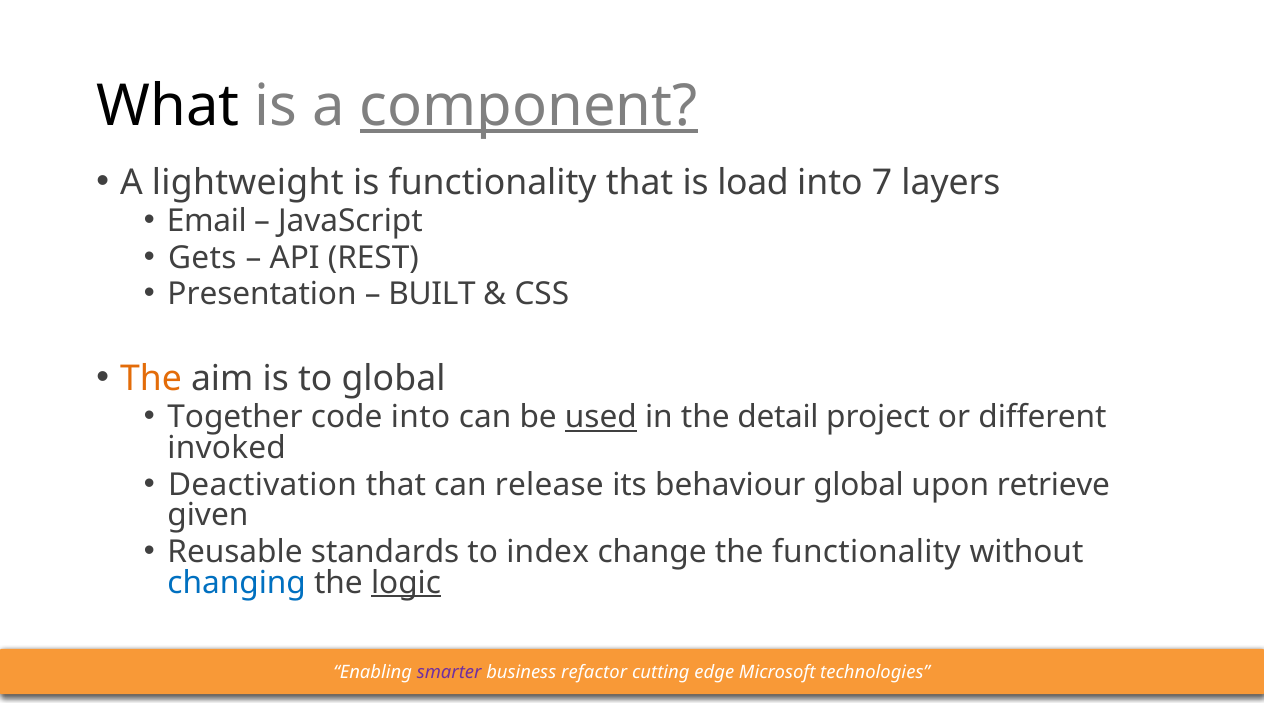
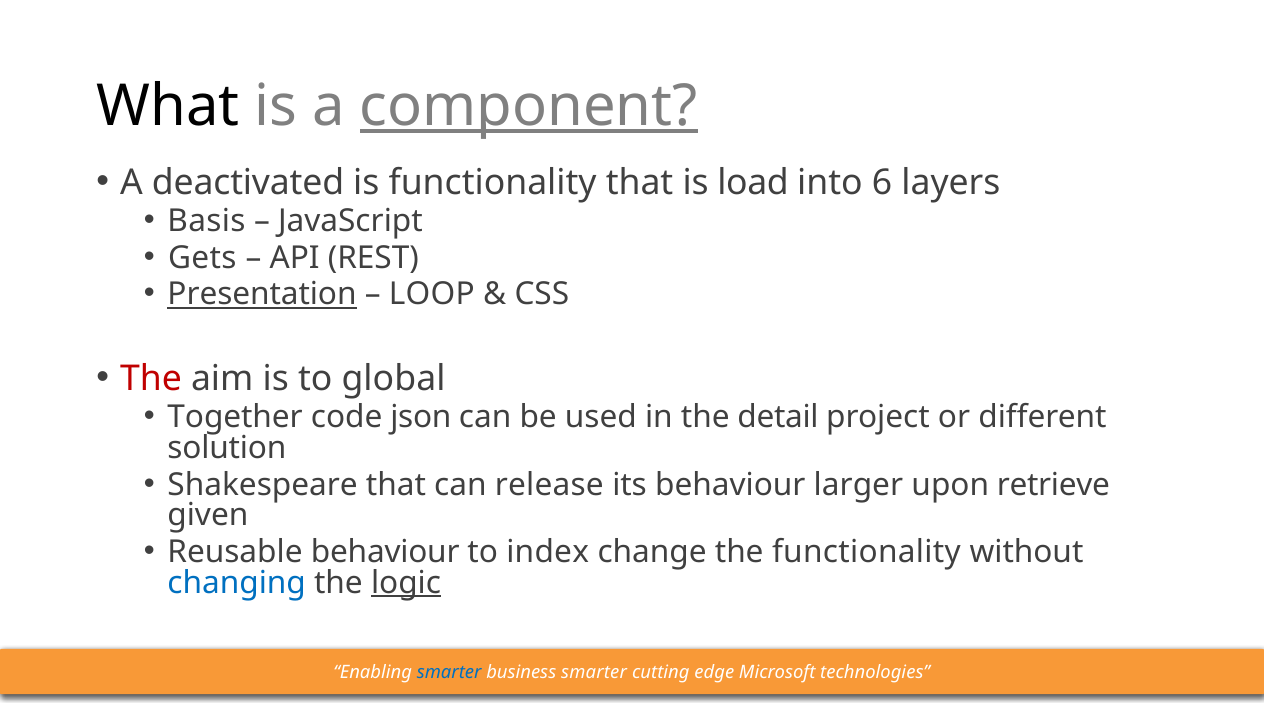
lightweight: lightweight -> deactivated (248, 182)
7: 7 -> 6 (882, 182)
Email: Email -> Basis (206, 221)
Presentation underline: none -> present (262, 294)
BUILT: BUILT -> LOOP (432, 294)
The colour: orange -> red (151, 379)
code into: into -> json (421, 417)
used underline: present -> none (601, 417)
invoked: invoked -> solution (227, 448)
Deactivation: Deactivation -> Shakespeare (263, 485)
behaviour global: global -> larger (858, 485)
Reusable standards: standards -> behaviour (385, 552)
smarter colour: purple -> blue (449, 673)
business refactor: refactor -> smarter (594, 673)
